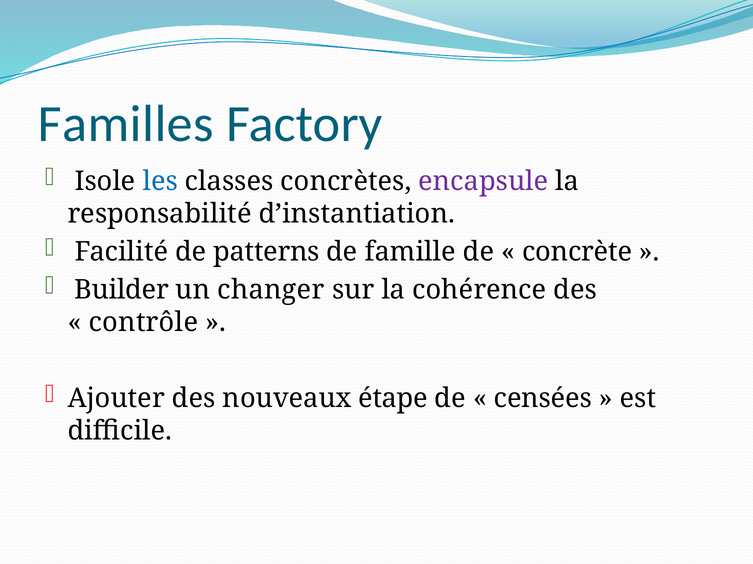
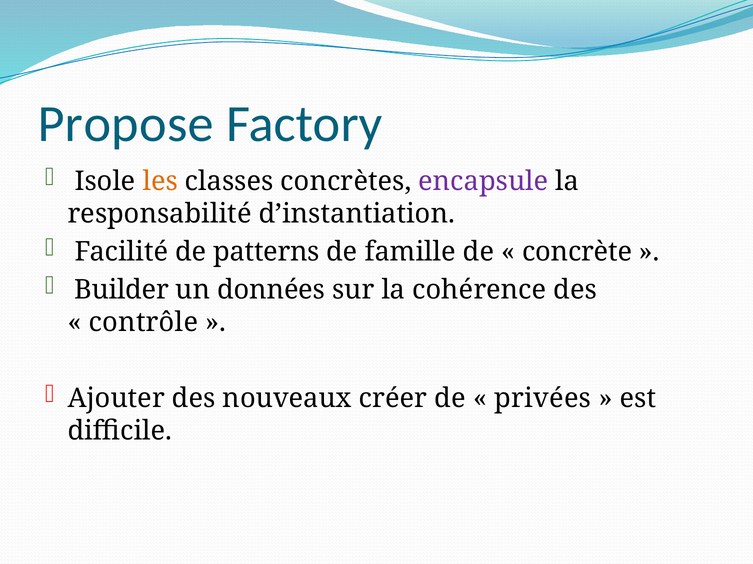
Familles: Familles -> Propose (126, 124)
les colour: blue -> orange (160, 181)
changer: changer -> données (271, 290)
étape: étape -> créer (393, 399)
censées: censées -> privées (543, 399)
